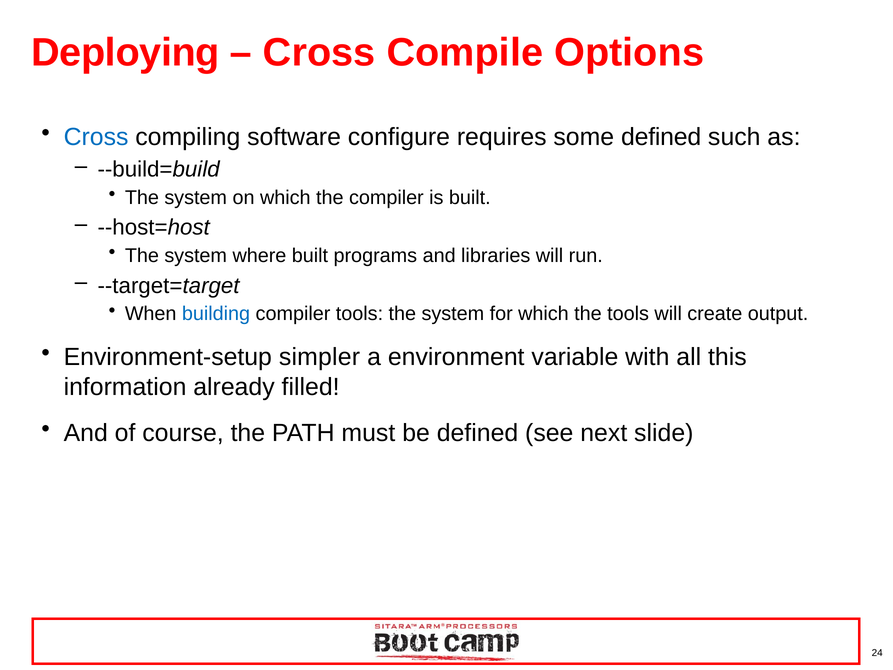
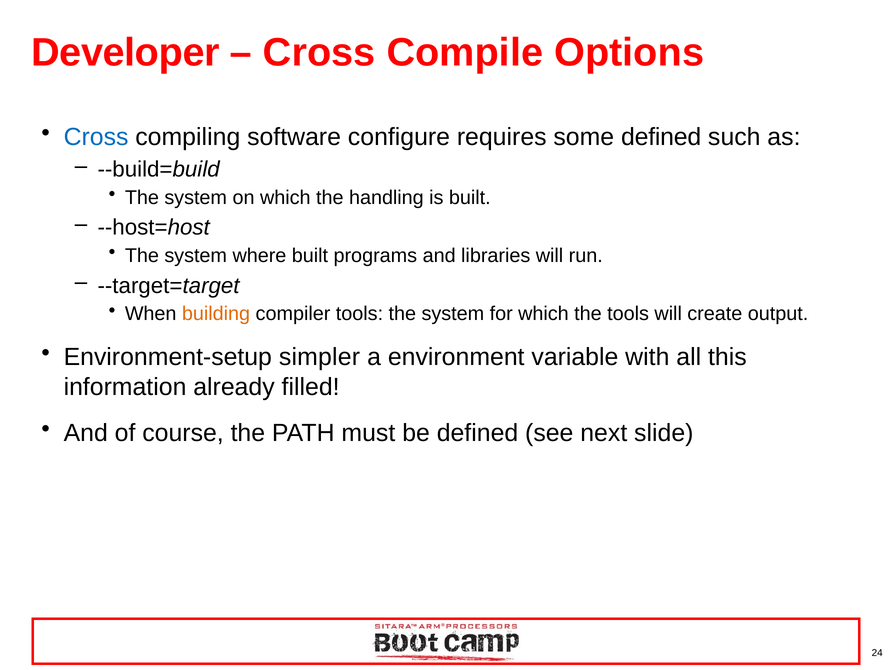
Deploying: Deploying -> Developer (125, 53)
the compiler: compiler -> handling (386, 198)
building colour: blue -> orange (216, 314)
